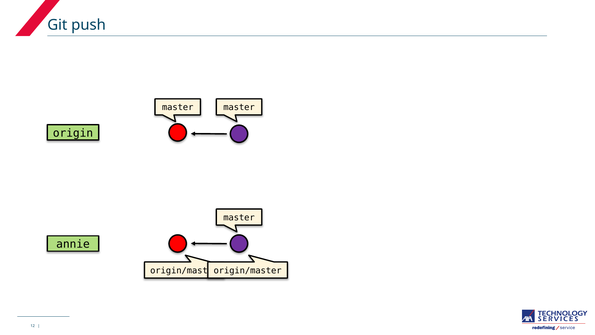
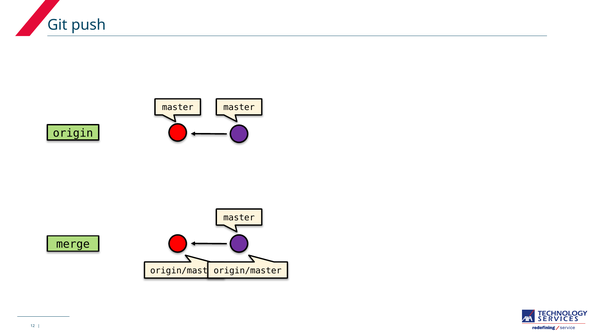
annie: annie -> merge (73, 244)
